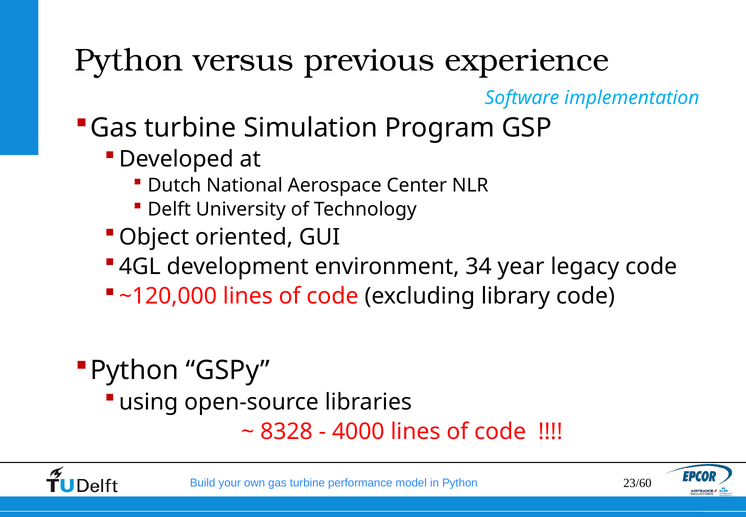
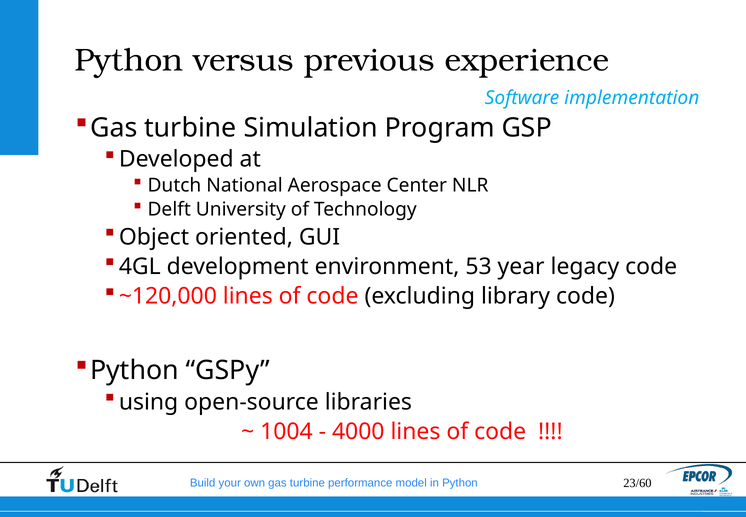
34: 34 -> 53 (479, 266)
8328: 8328 -> 1004 (286, 431)
